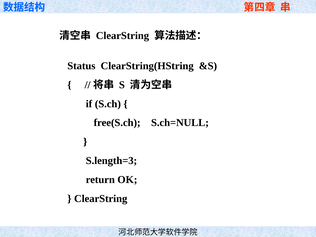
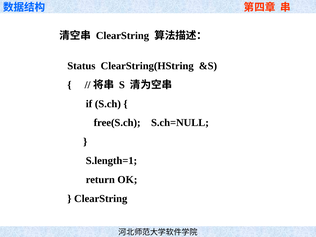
S.length=3: S.length=3 -> S.length=1 (111, 161)
